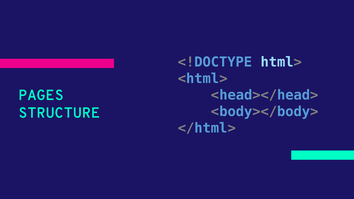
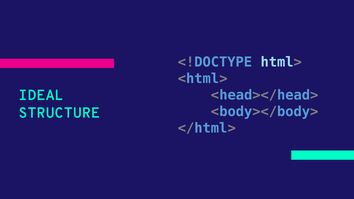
PAGES: PAGES -> IDEAL (41, 95)
